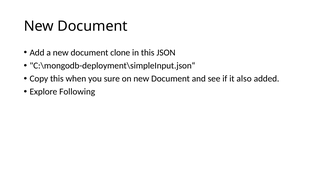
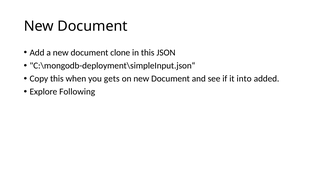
sure: sure -> gets (112, 79)
also: also -> into (244, 79)
